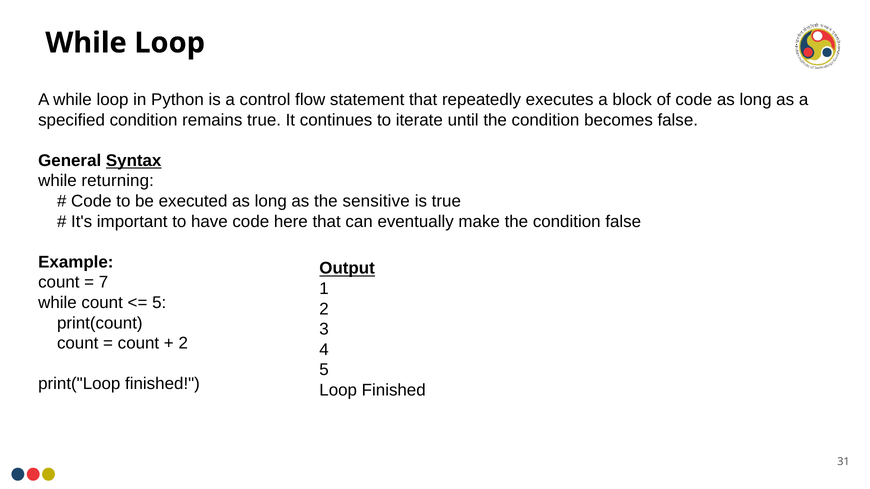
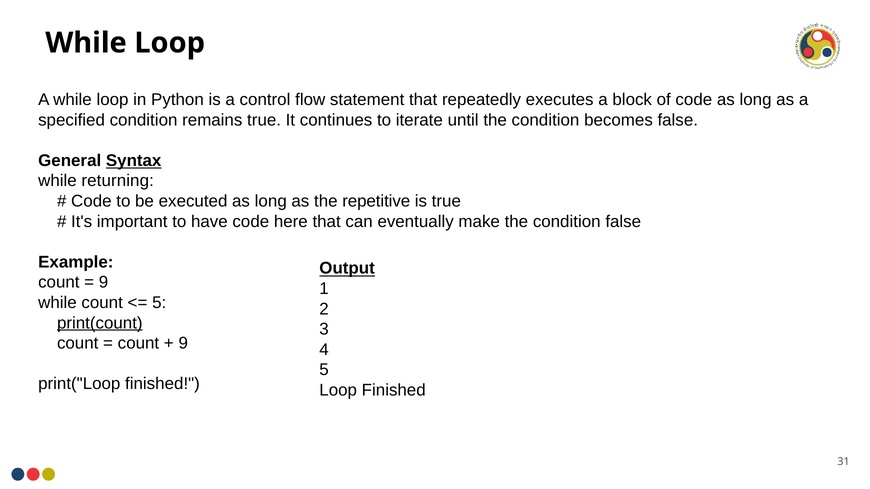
sensitive: sensitive -> repetitive (376, 201)
7: 7 -> 9 (104, 283)
print(count underline: none -> present (100, 323)
2: 2 -> 9 (183, 344)
